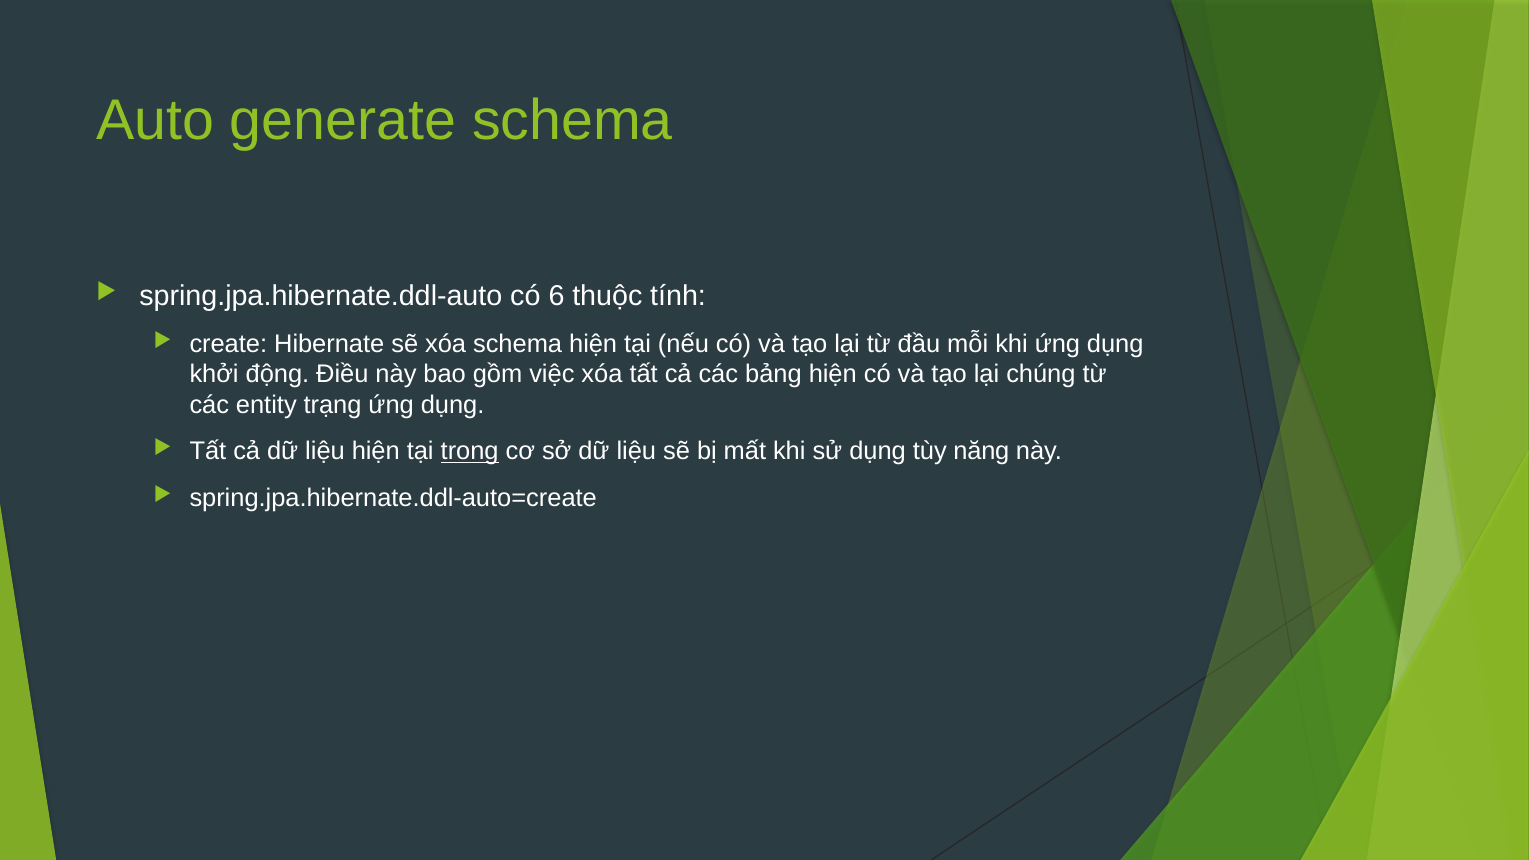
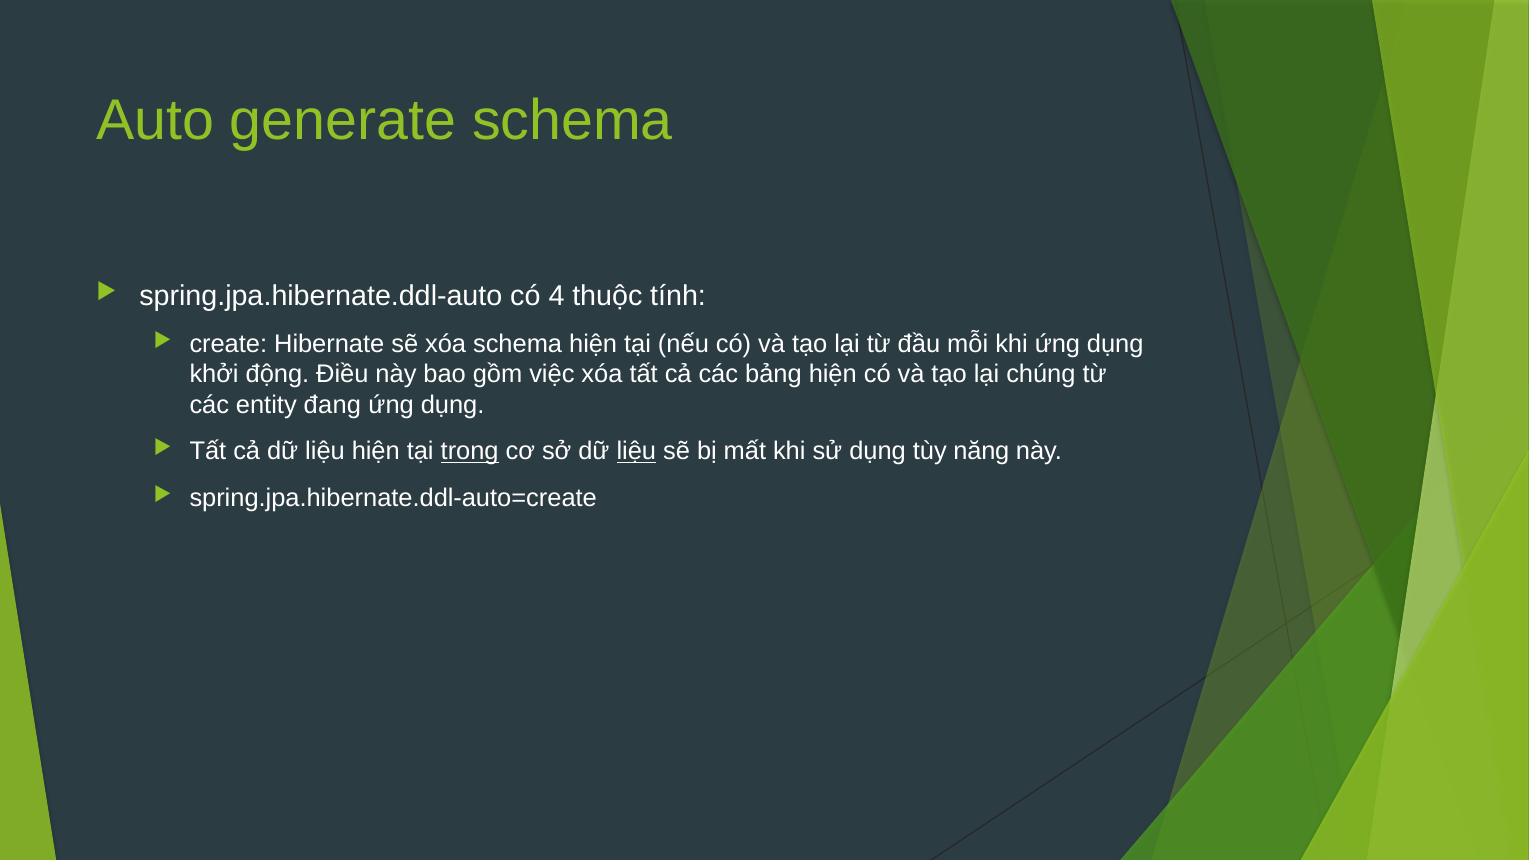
6: 6 -> 4 (556, 296)
trạng: trạng -> đang (332, 405)
liệu underline: none -> present (636, 452)
